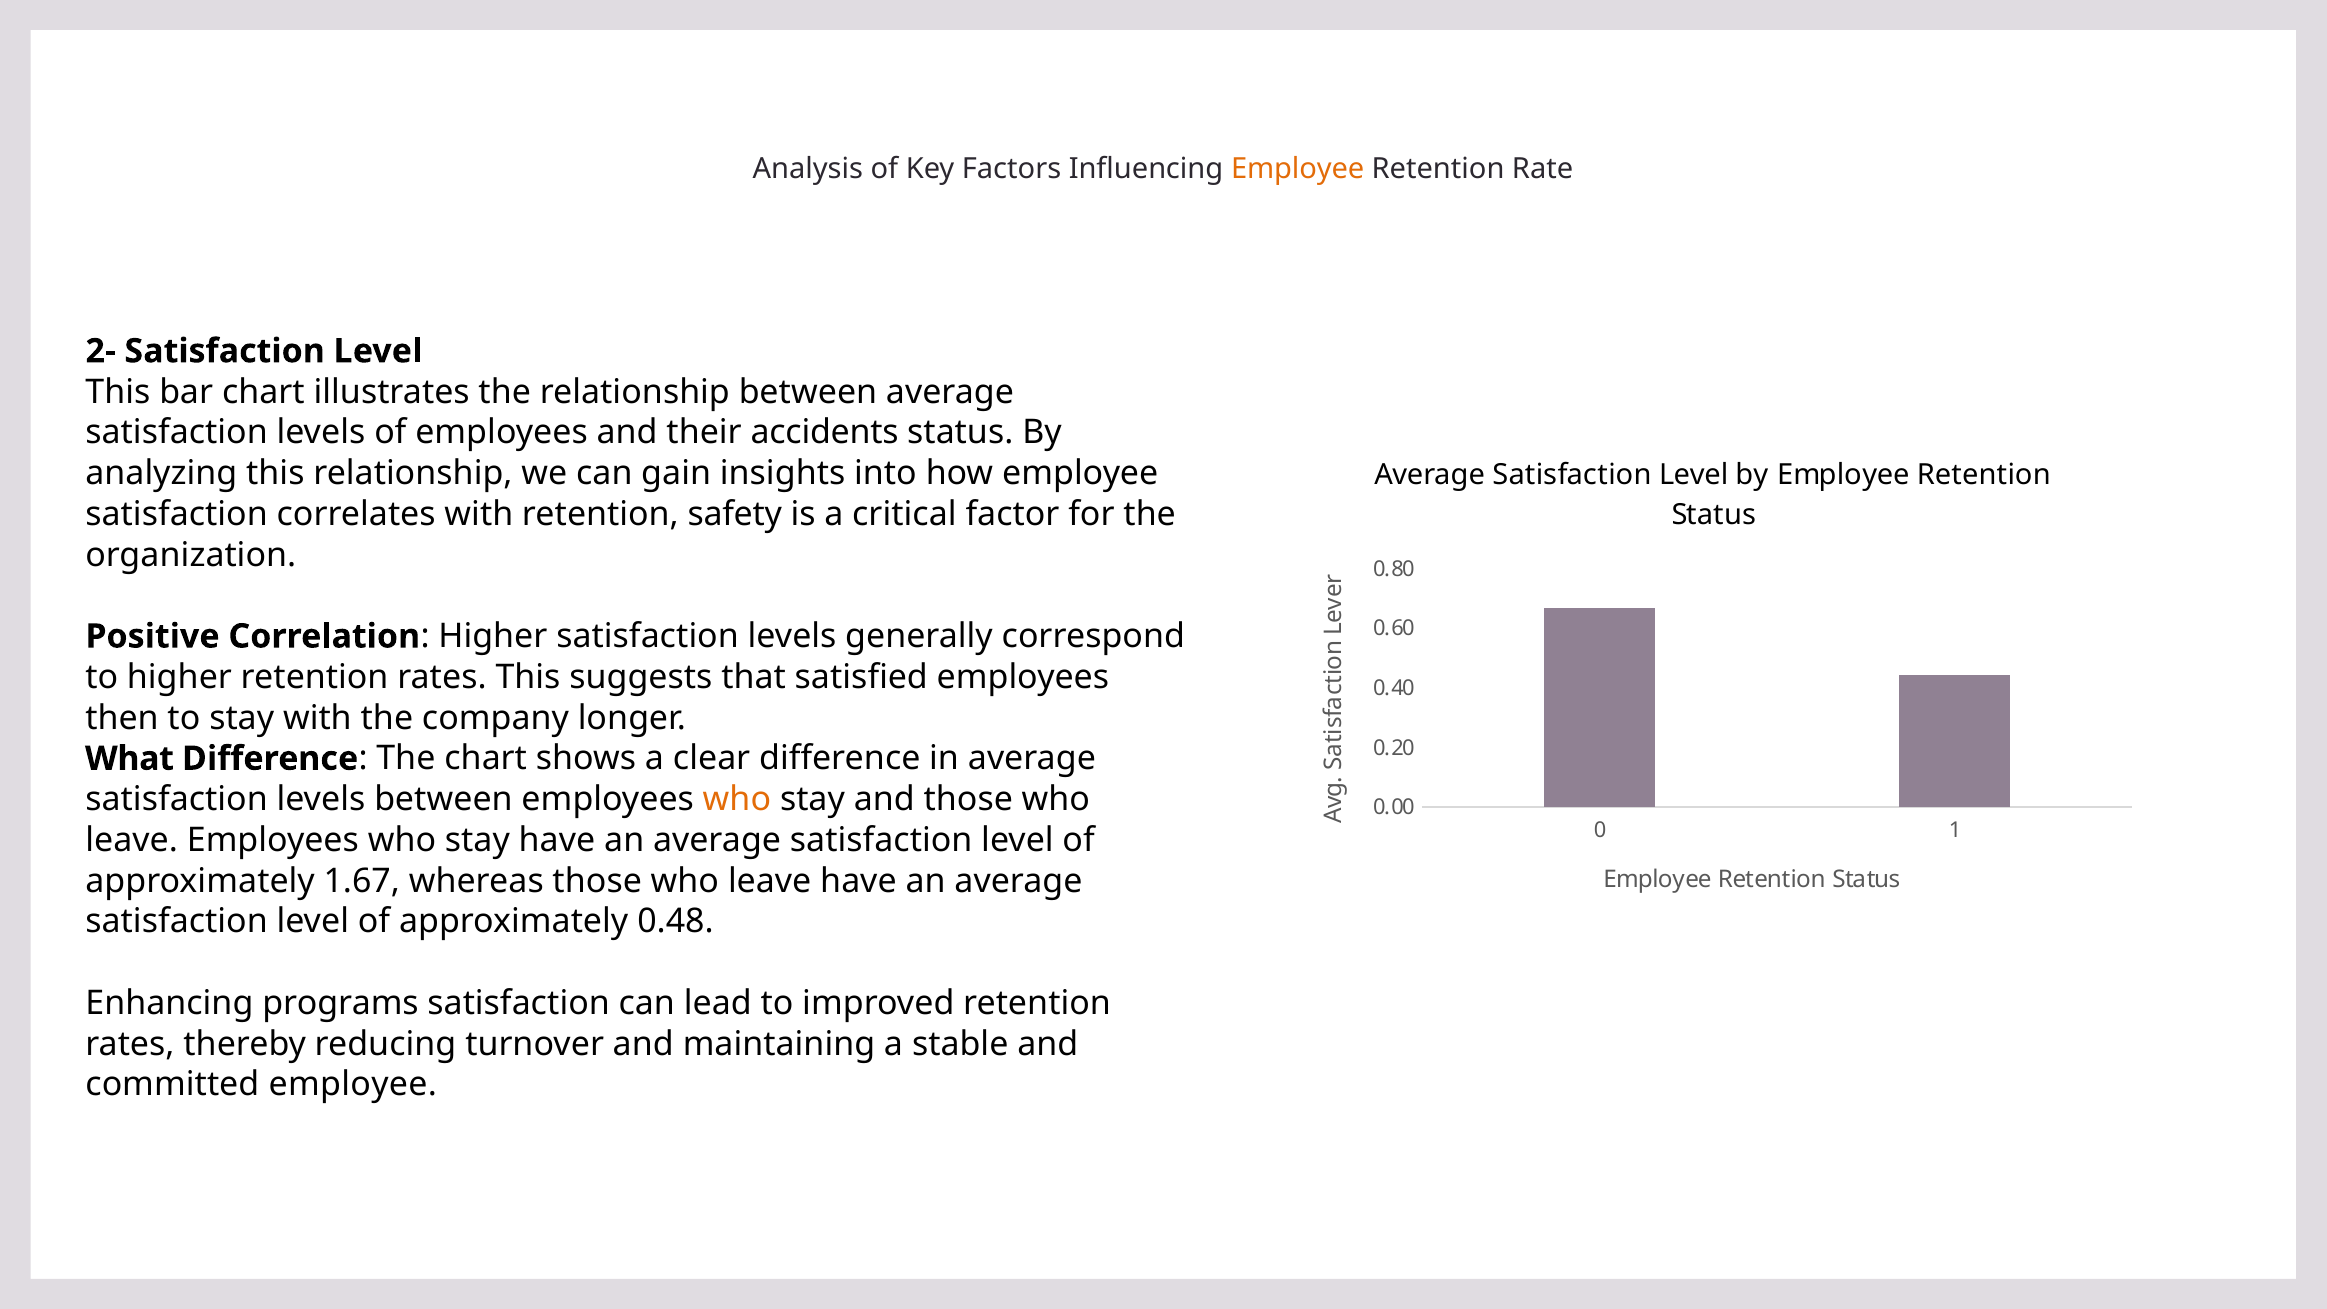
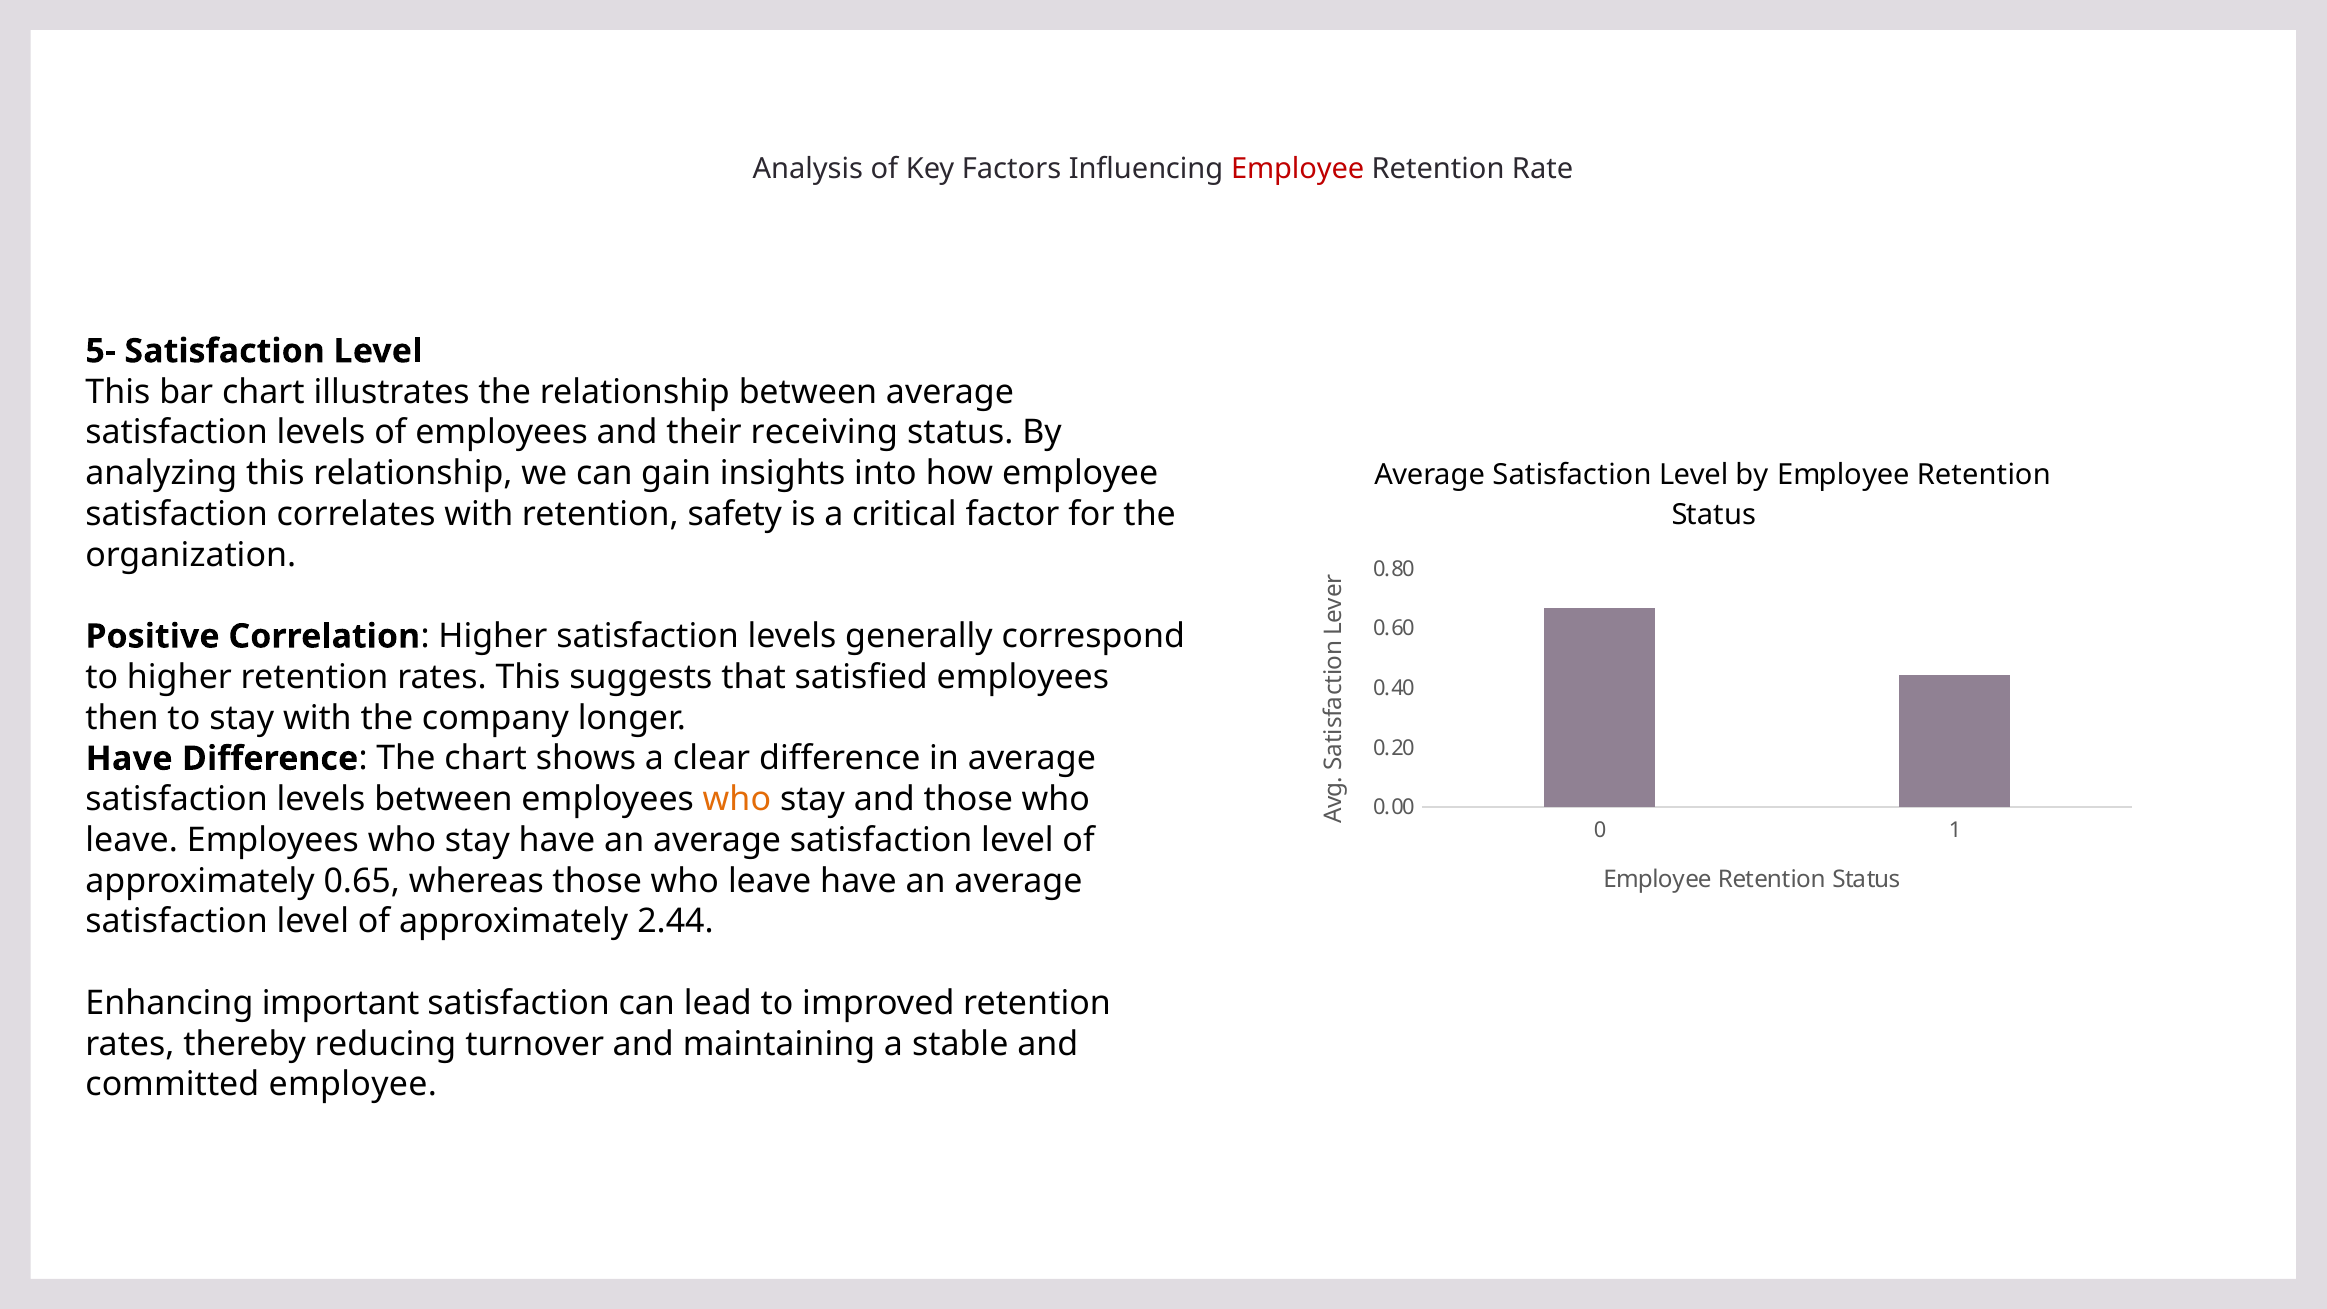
Employee colour: orange -> red (1298, 169)
2-: 2- -> 5- (101, 351)
accidents: accidents -> receiving (824, 433)
What: What -> Have (129, 759)
1.67: 1.67 -> 0.65 (362, 881)
0.48: 0.48 -> 2.44 (676, 922)
programs: programs -> important (341, 1003)
